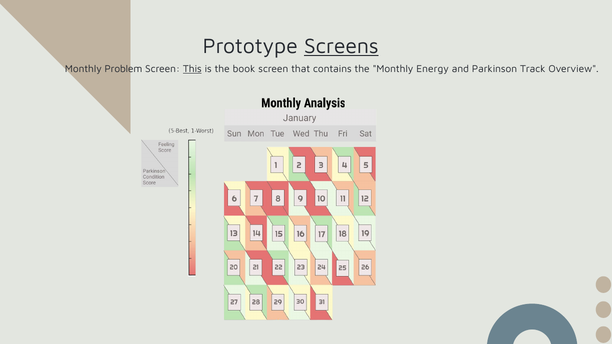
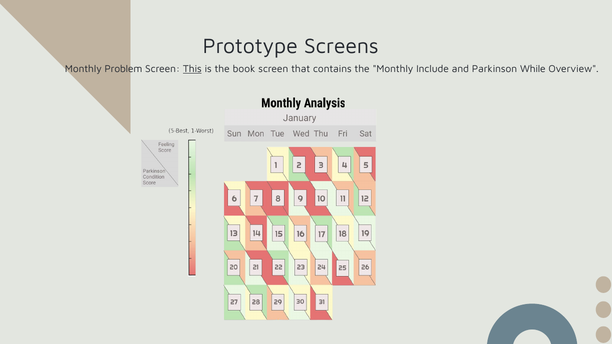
Screens underline: present -> none (341, 46)
Energy: Energy -> Include (433, 69)
Track: Track -> While (533, 69)
